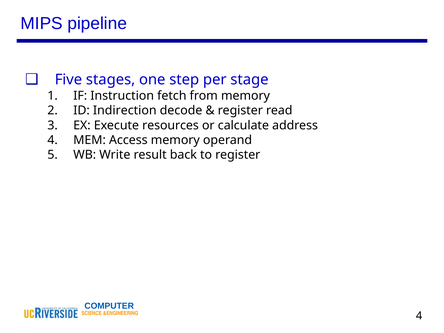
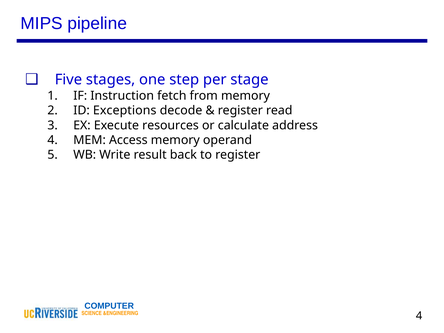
Indirection: Indirection -> Exceptions (125, 110)
